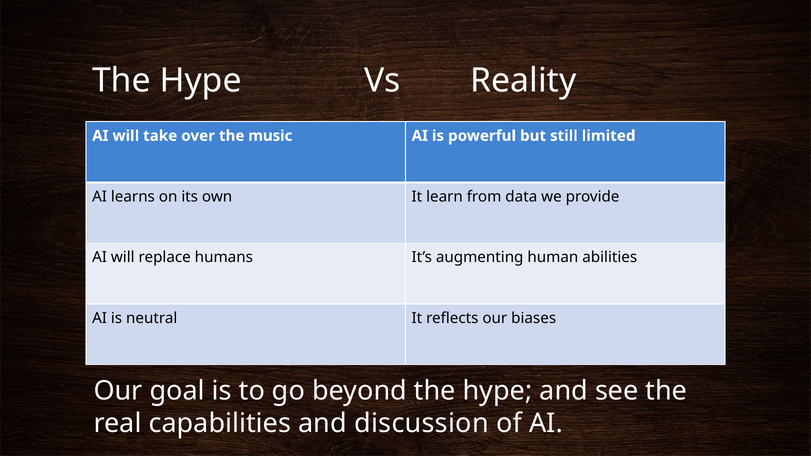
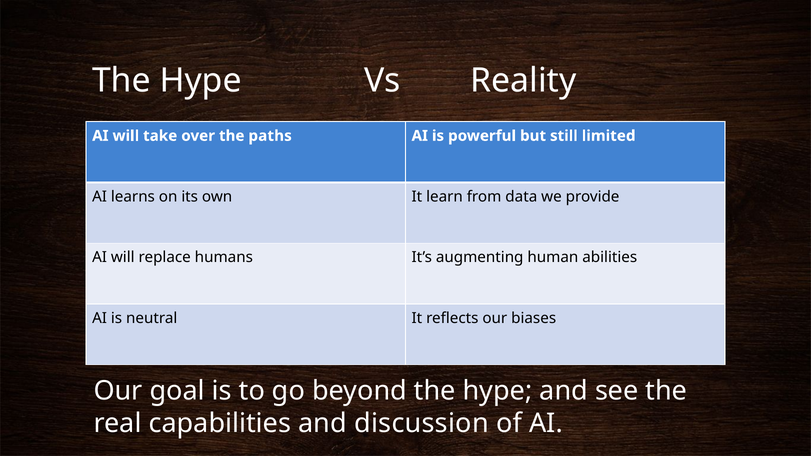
music: music -> paths (270, 136)
